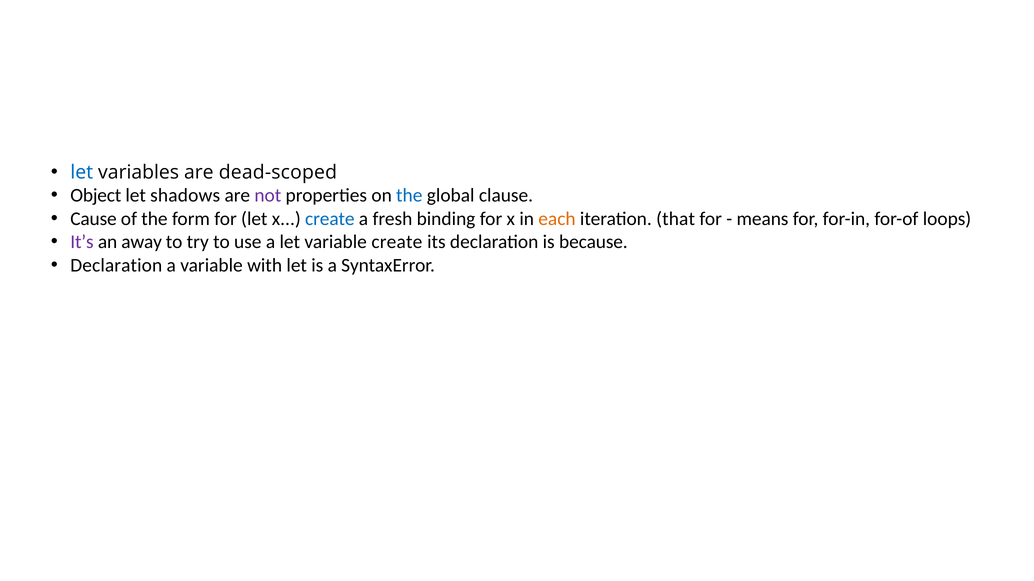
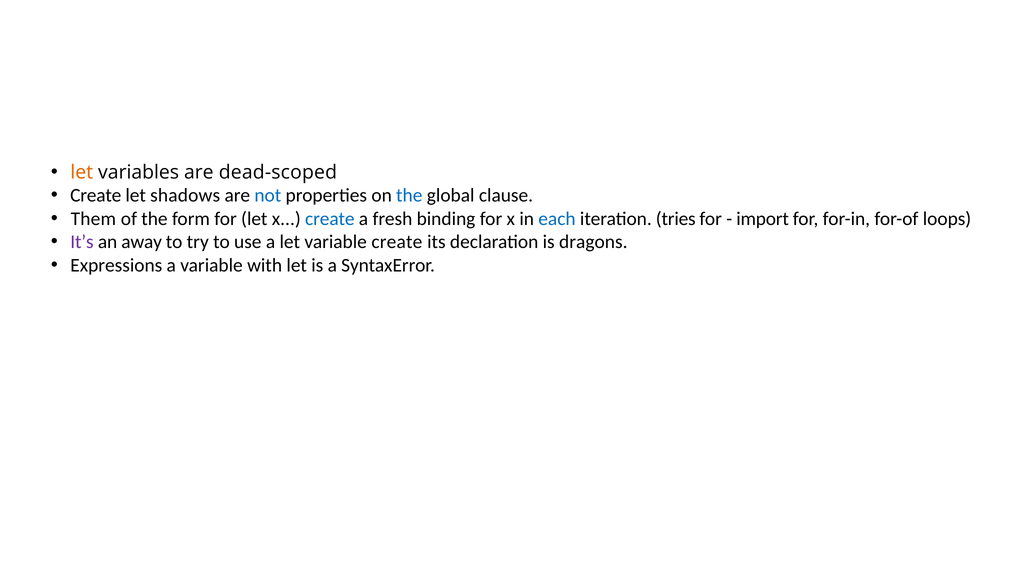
let colour: blue -> orange (82, 172)
Object: Object -> Create (96, 196)
not colour: purple -> blue (268, 196)
Cause: Cause -> Them (93, 219)
each colour: orange -> blue (557, 219)
that: that -> tries (676, 219)
means: means -> import (763, 219)
because: because -> dragons (593, 242)
Declaration: Declaration -> Expressions (116, 265)
